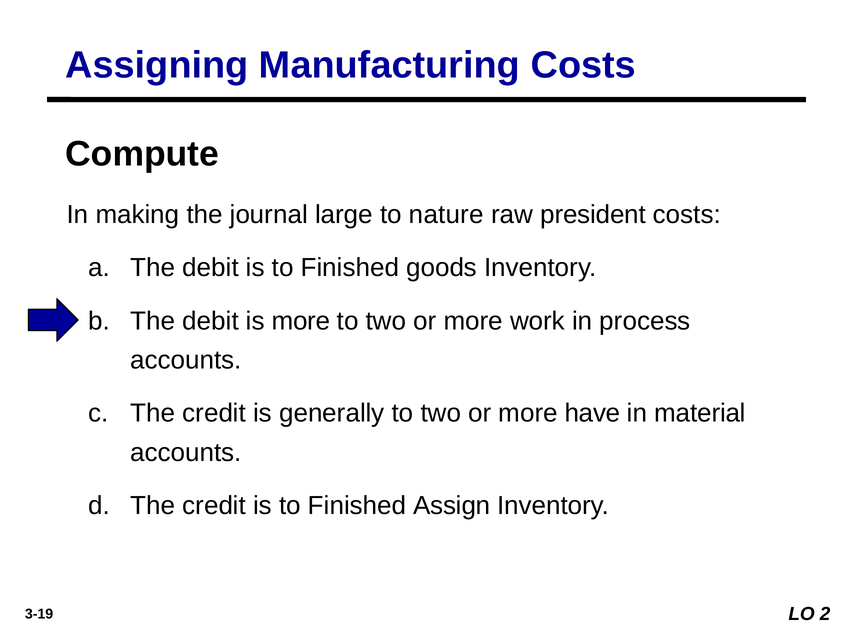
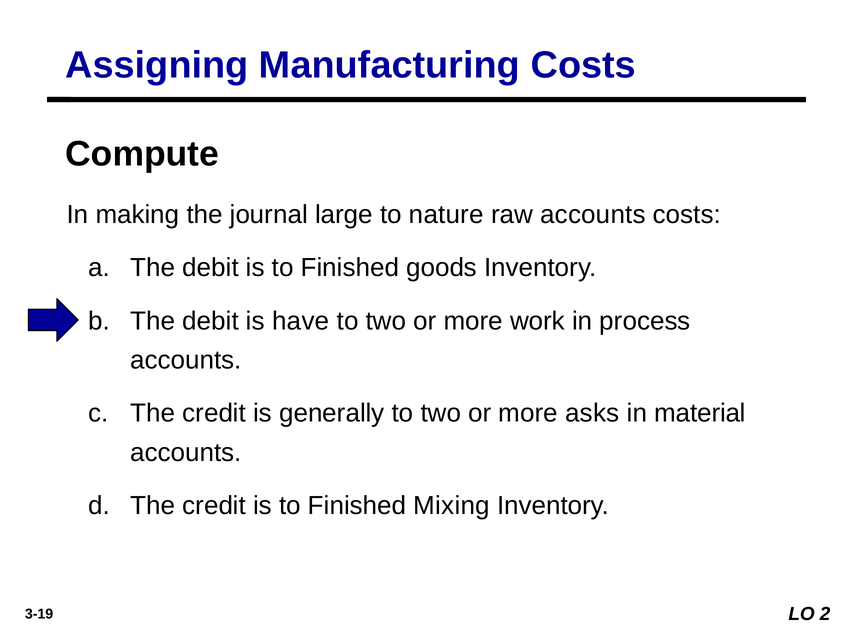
raw president: president -> accounts (593, 214)
is more: more -> have (301, 321)
have: have -> asks (592, 413)
Assign: Assign -> Mixing (452, 506)
